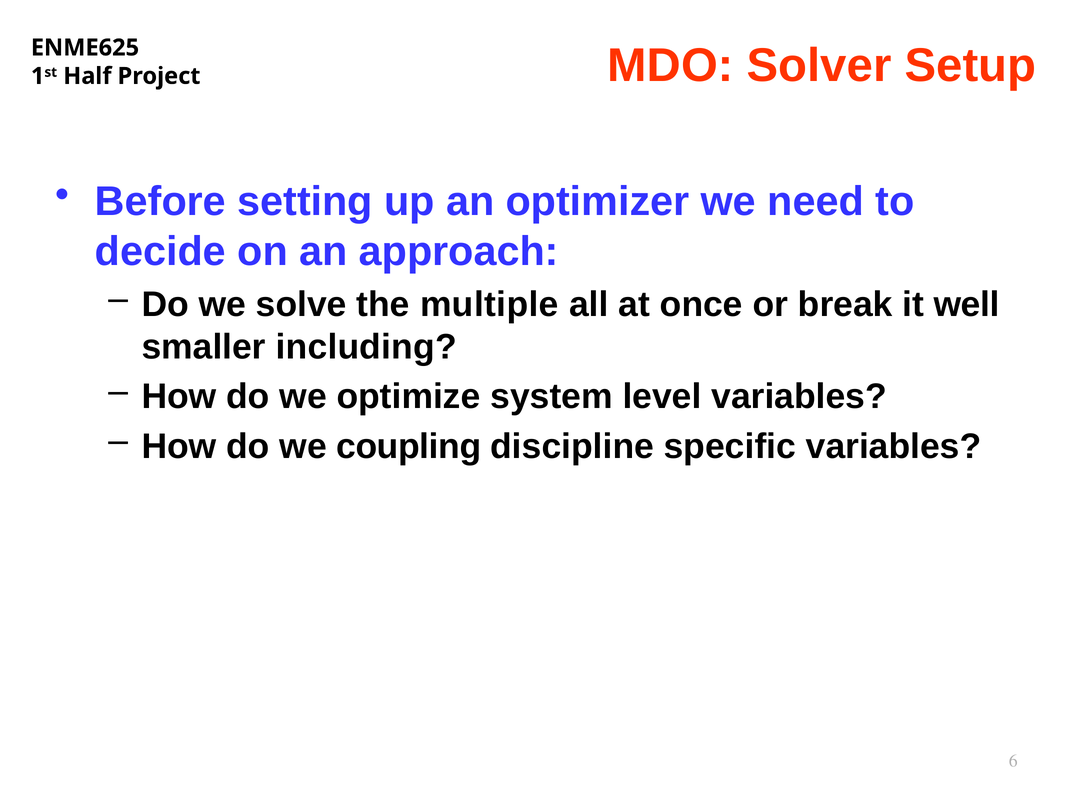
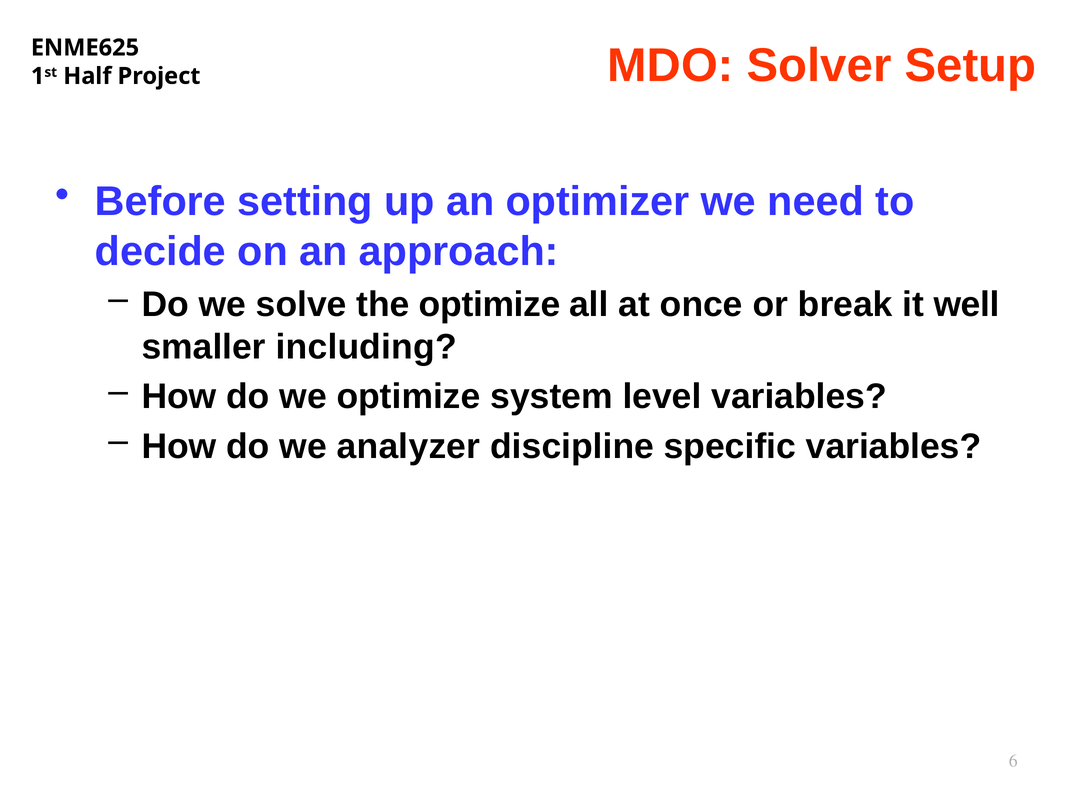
the multiple: multiple -> optimize (490, 304)
coupling: coupling -> analyzer (408, 446)
